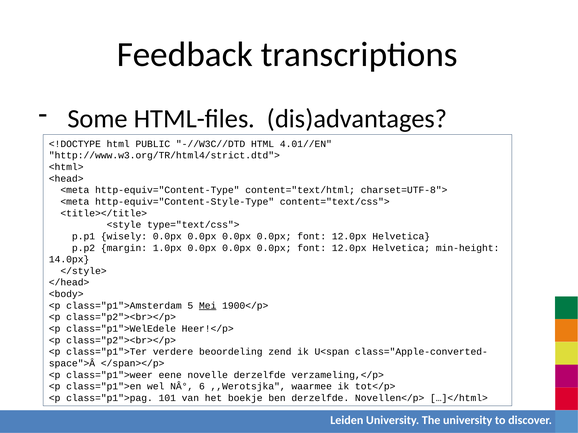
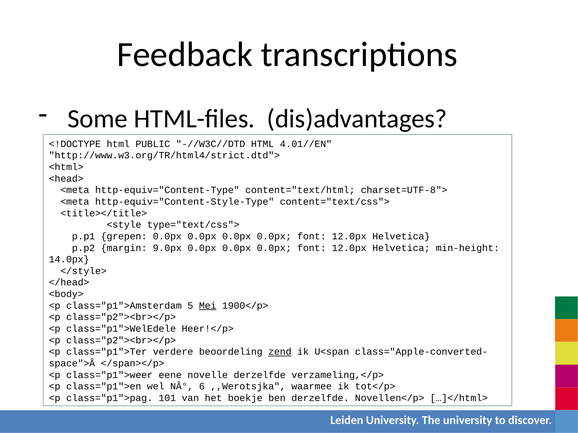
wisely: wisely -> grepen (124, 237)
1.0px: 1.0px -> 9.0px (167, 248)
zend underline: none -> present (280, 352)
